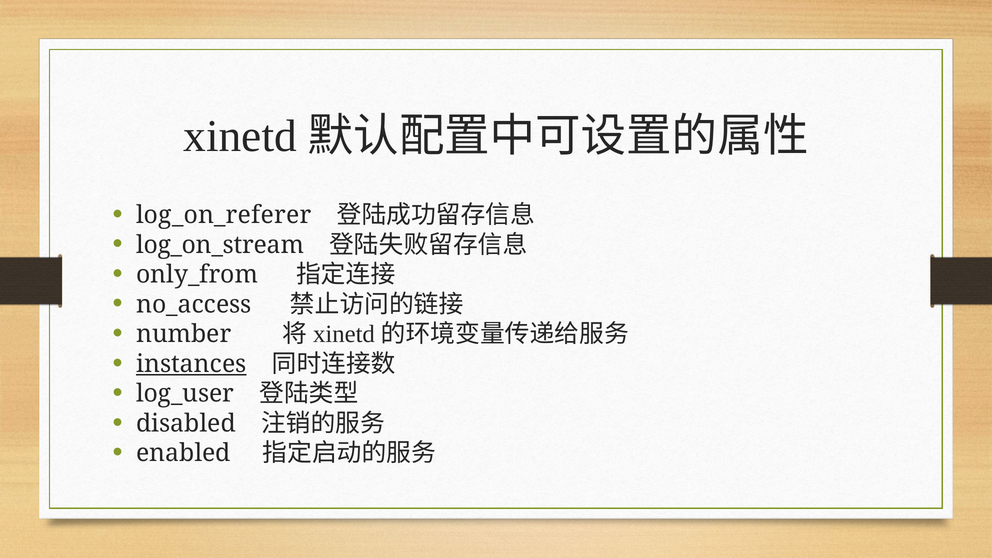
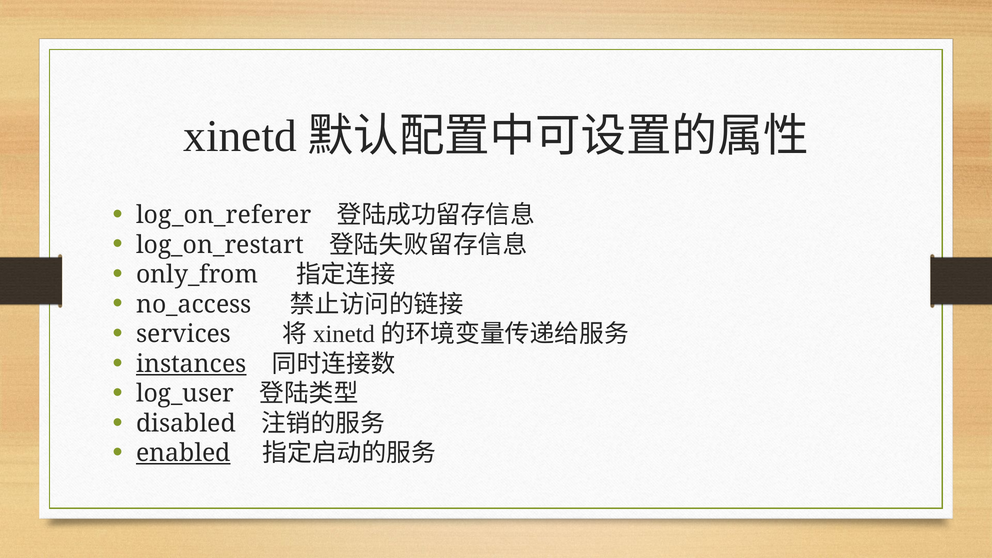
log_on_stream: log_on_stream -> log_on_restart (220, 245)
number: number -> services (184, 334)
enabled underline: none -> present (183, 453)
